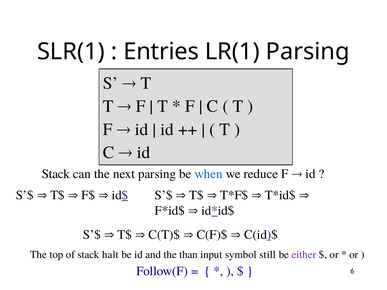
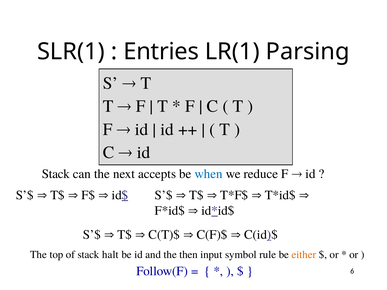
next parsing: parsing -> accepts (157, 174)
than: than -> then (189, 255)
still: still -> rule (268, 255)
either colour: purple -> orange (304, 255)
